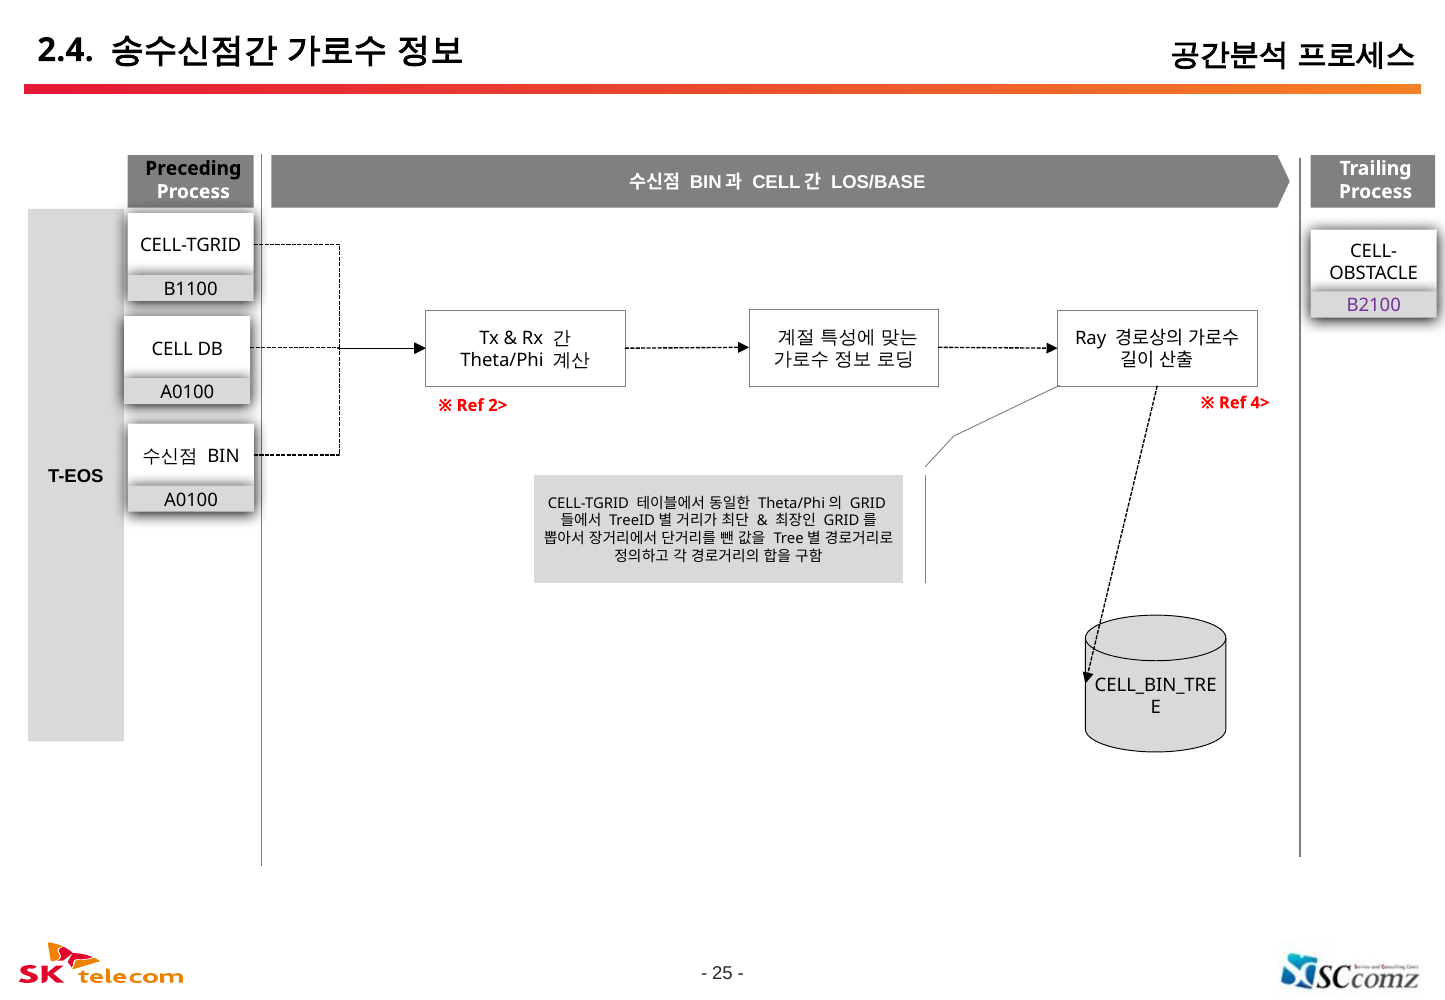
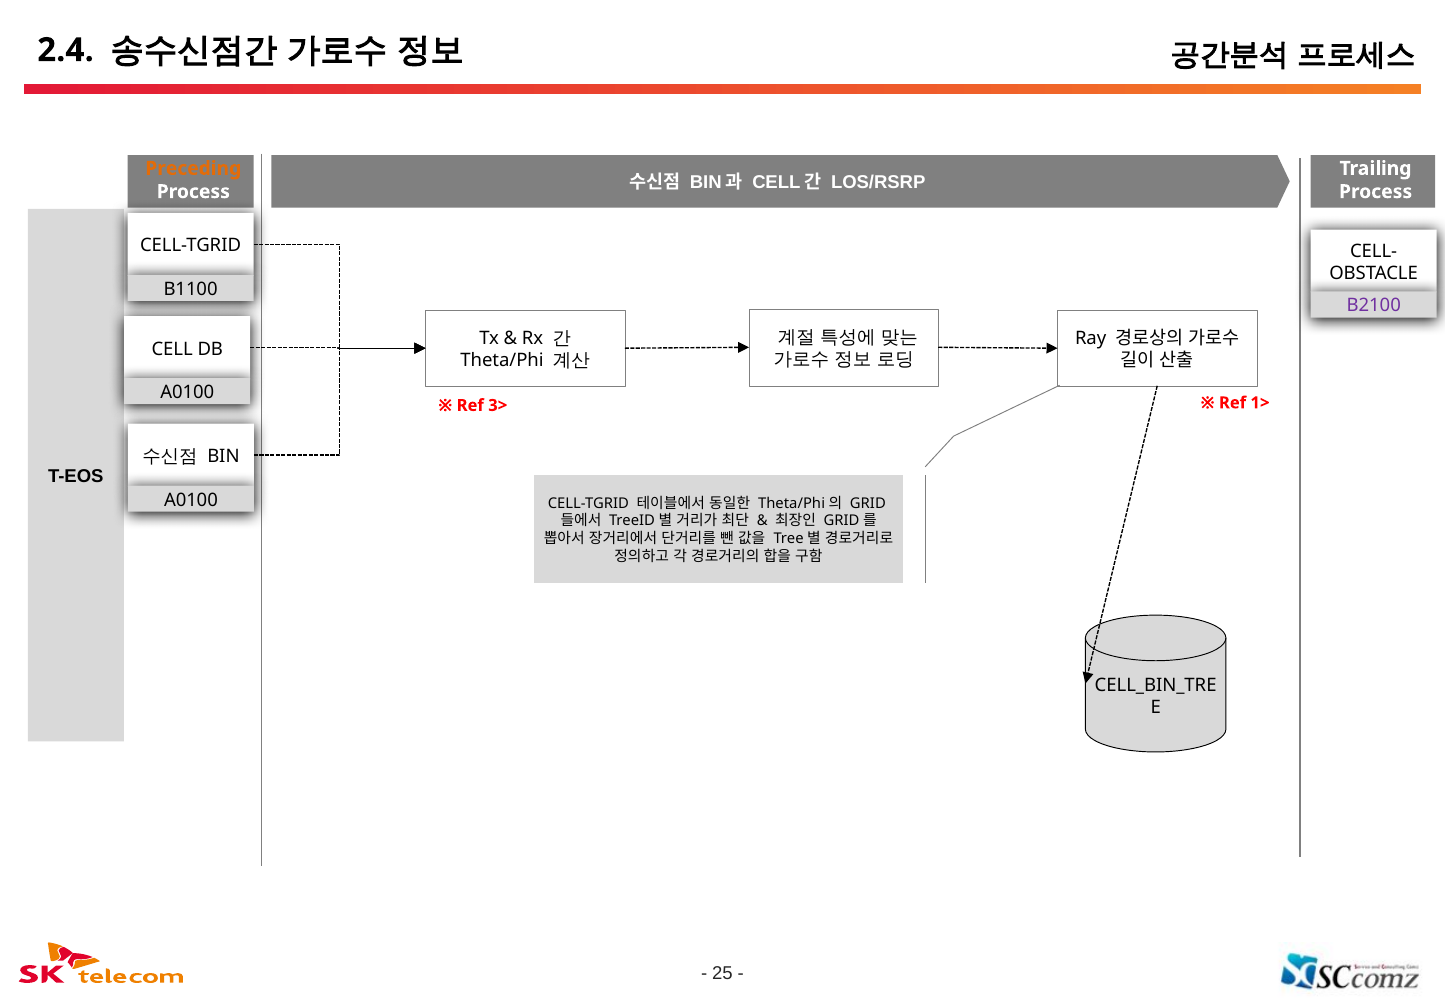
Preceding colour: black -> orange (193, 168)
LOS/BASE: LOS/BASE -> LOS/RSRP (878, 183)
4>: 4> -> 1> (1260, 403)
2>: 2> -> 3> (498, 406)
